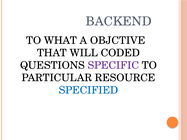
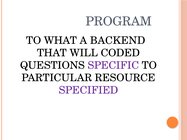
BACKEND: BACKEND -> PROGRAM (119, 21)
OBJCTIVE: OBJCTIVE -> BACKEND (118, 41)
SPECIFIED colour: blue -> purple (88, 90)
